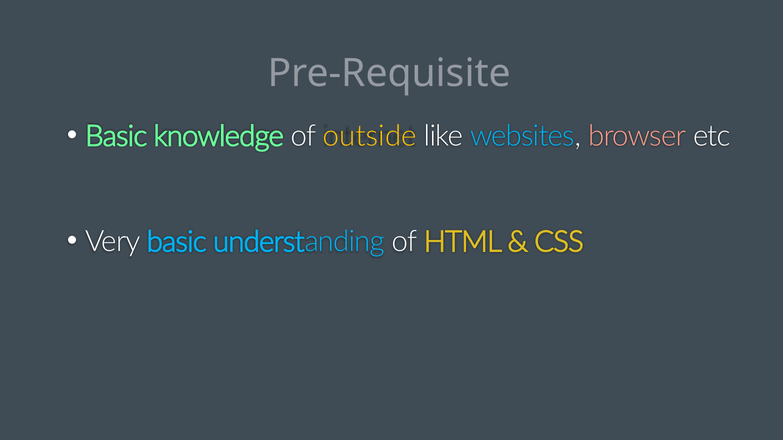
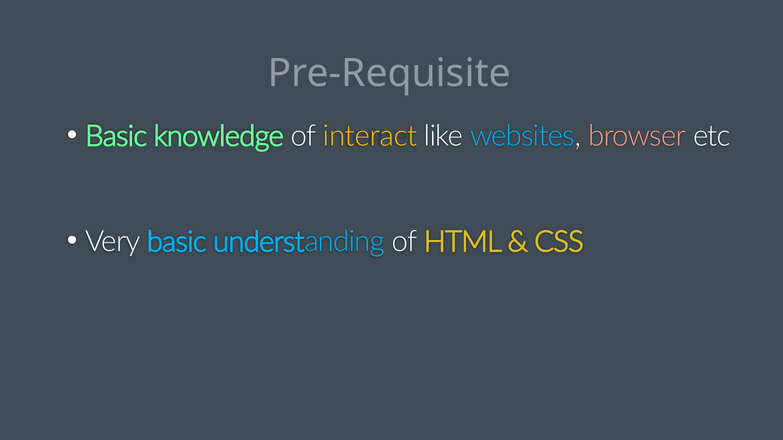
outside: outside -> interact (370, 136)
